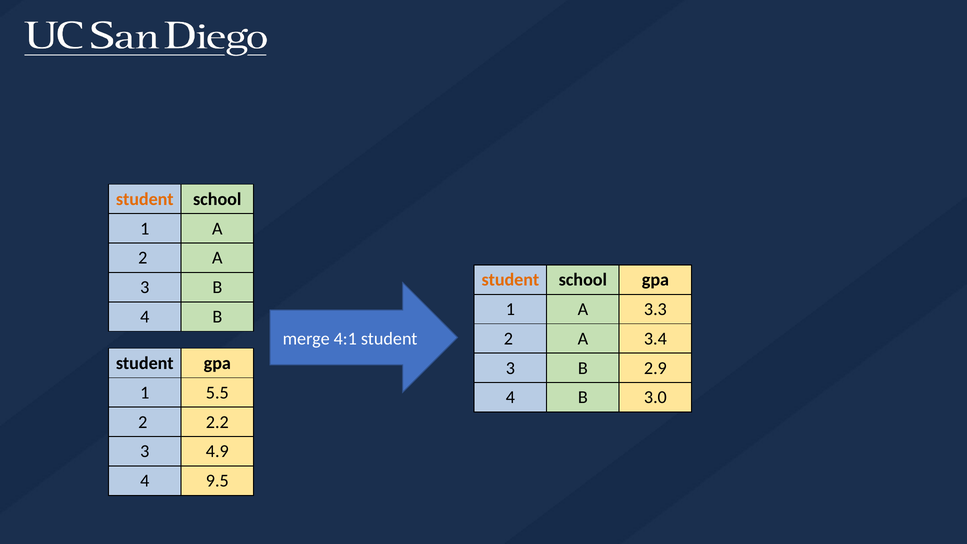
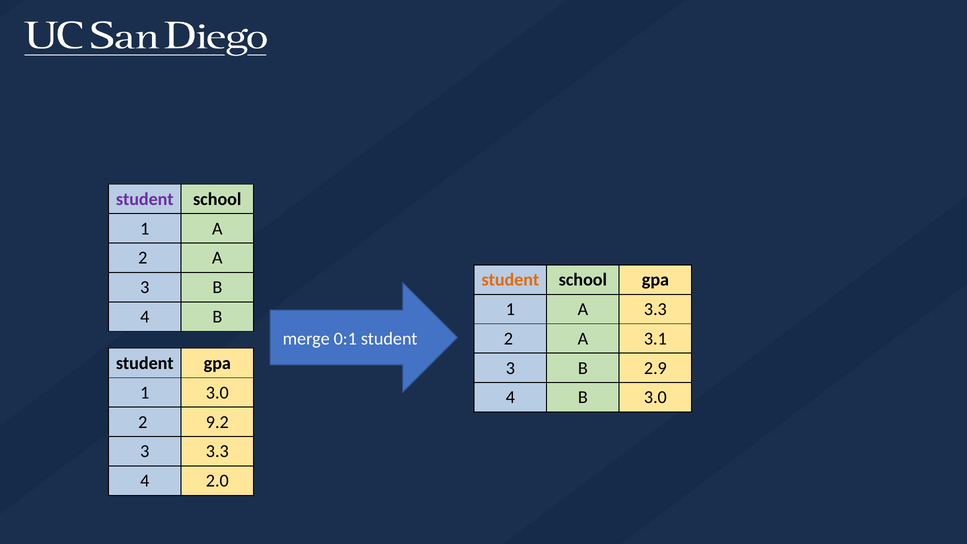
student colour: orange -> purple (145, 199)
3.4: 3.4 -> 3.1 (655, 339)
4:1: 4:1 -> 0:1 (345, 339)
1 5.5: 5.5 -> 3.0 (217, 393)
2.2: 2.2 -> 9.2 (217, 422)
3 4.9: 4.9 -> 3.3 (217, 451)
9.5: 9.5 -> 2.0 (217, 481)
